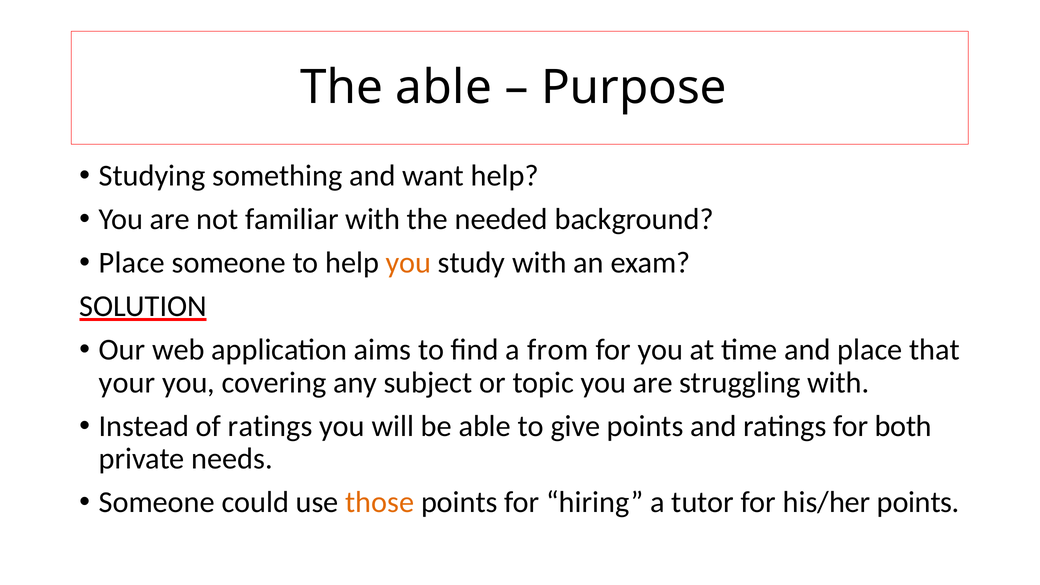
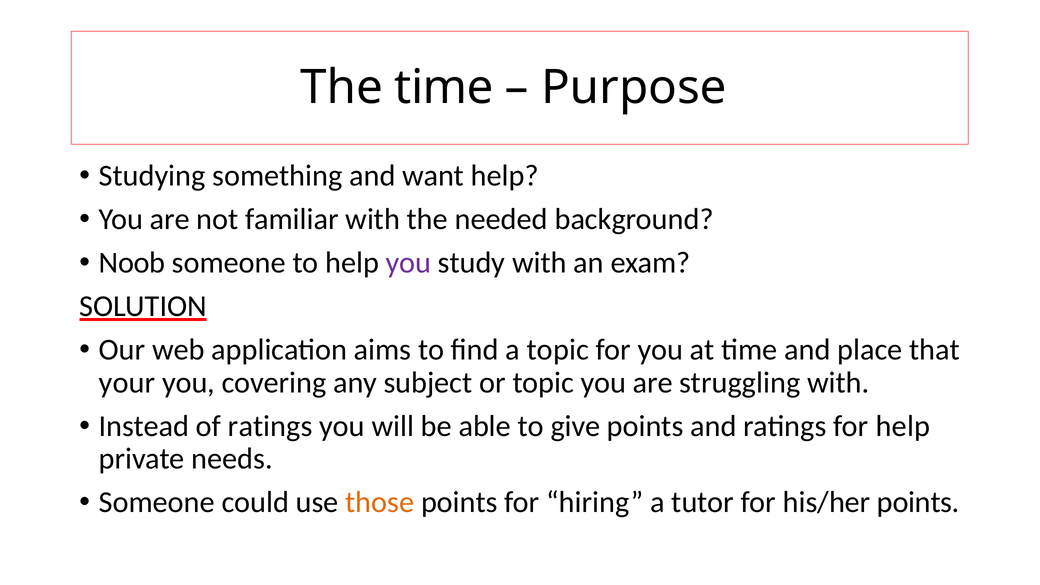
The able: able -> time (444, 87)
Place: Place -> Noob (132, 263)
you colour: orange -> purple (409, 263)
a from: from -> topic (558, 350)
for both: both -> help (903, 426)
